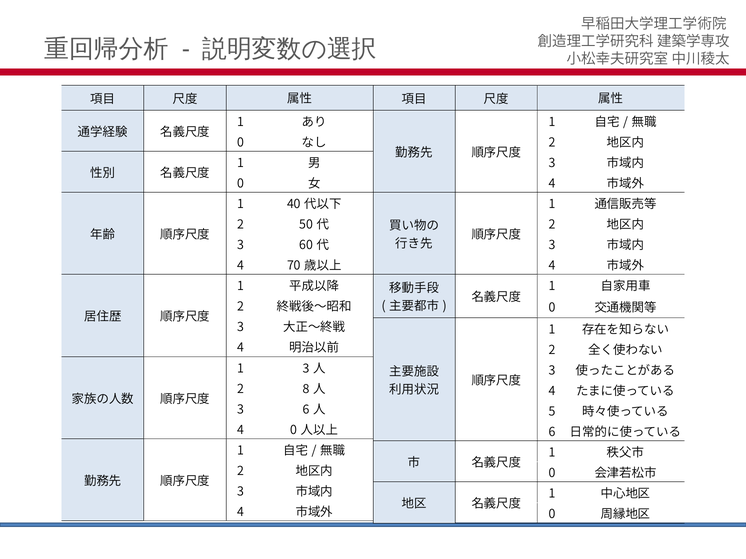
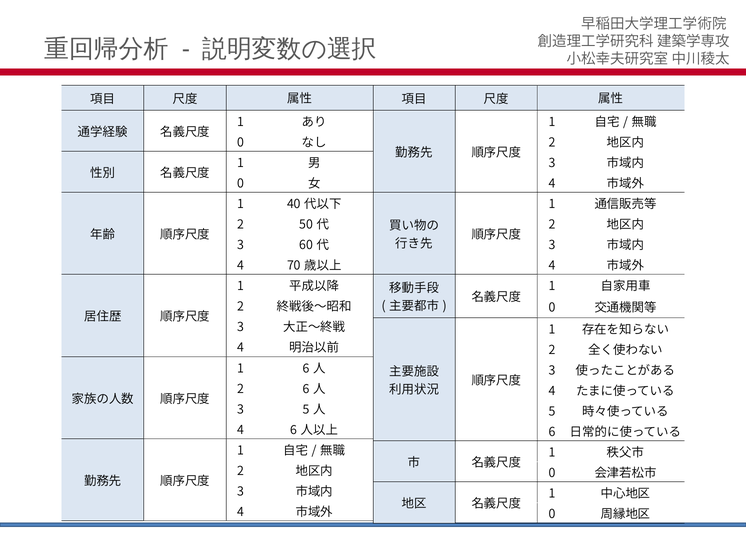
1 3: 3 -> 6 (306, 369)
2 8: 8 -> 6 (306, 389)
3 6: 6 -> 5 (306, 410)
4 0: 0 -> 6 (294, 430)
